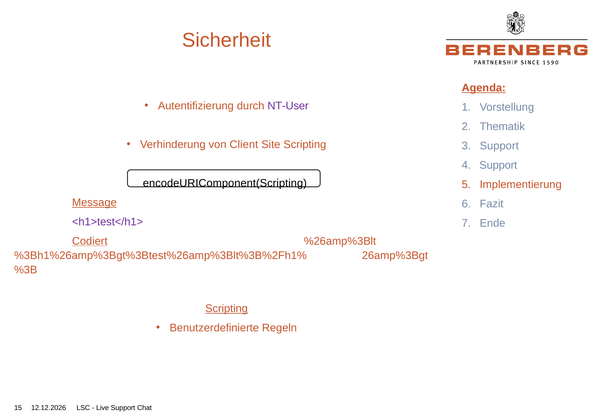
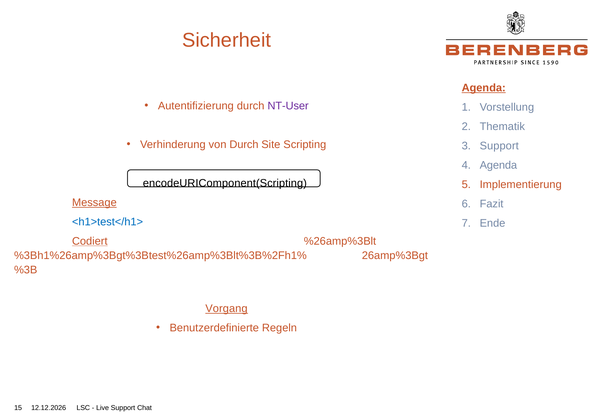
von Client: Client -> Durch (244, 145)
Support: Support -> Agenda (498, 165)
<h1>test</h1> colour: purple -> blue (108, 222)
Scripting: Scripting -> Vorgang (226, 309)
